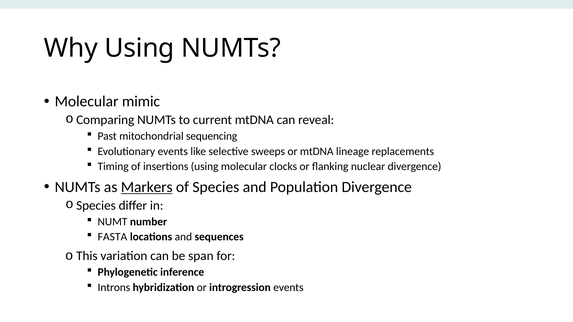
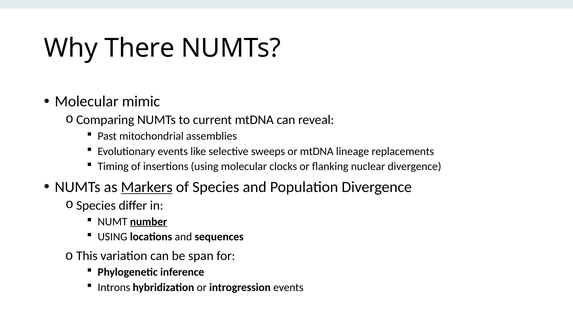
Why Using: Using -> There (140, 48)
sequencing: sequencing -> assemblies (212, 136)
number underline: none -> present (149, 222)
FASTA: FASTA -> USING (113, 237)
